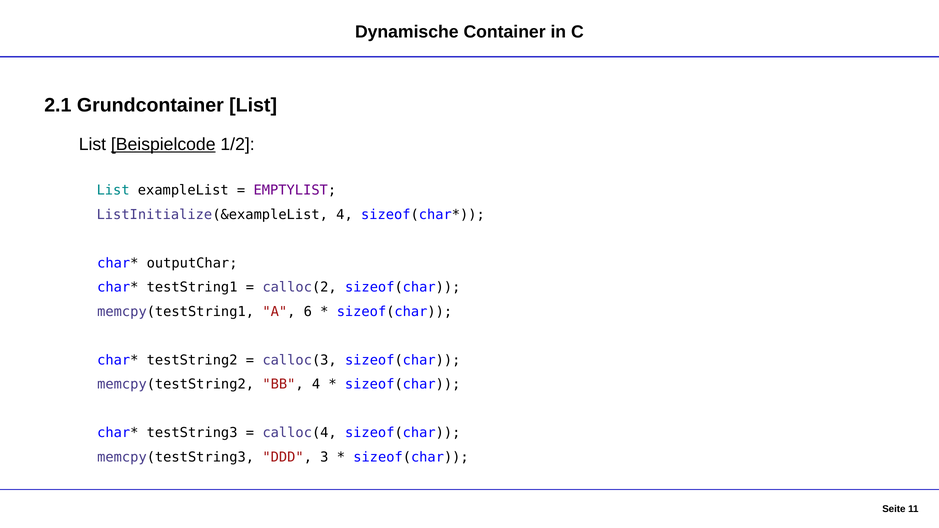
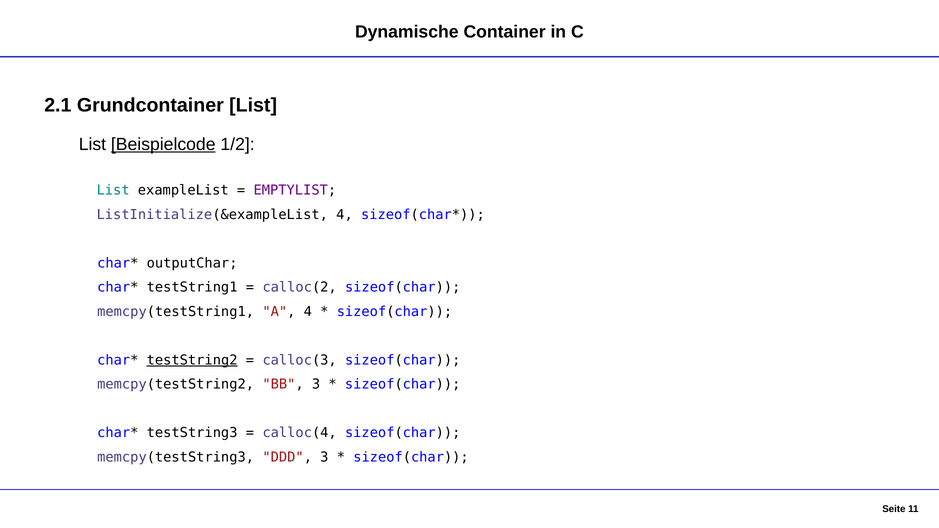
A 6: 6 -> 4 (308, 312)
testString2 underline: none -> present (192, 360)
BB 4: 4 -> 3 (316, 384)
